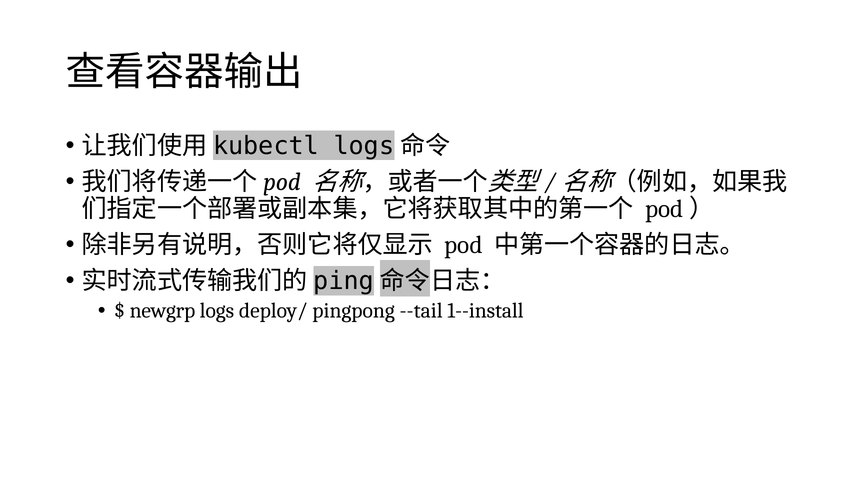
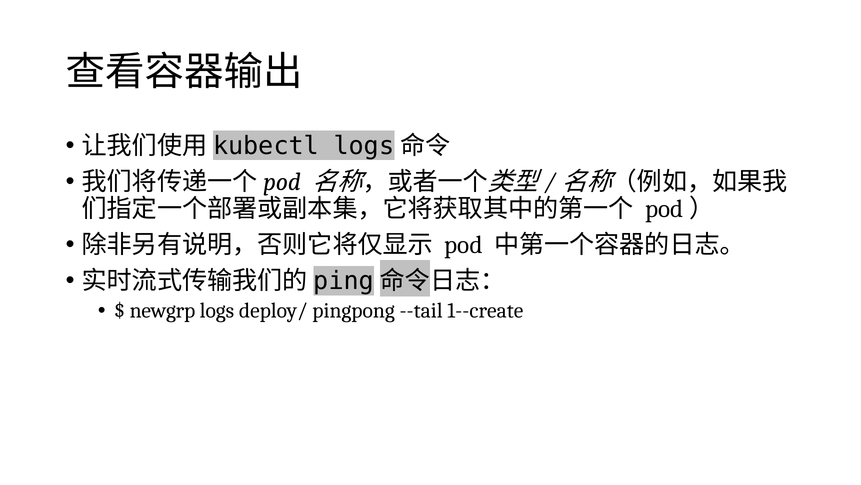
1--install: 1--install -> 1--create (485, 310)
